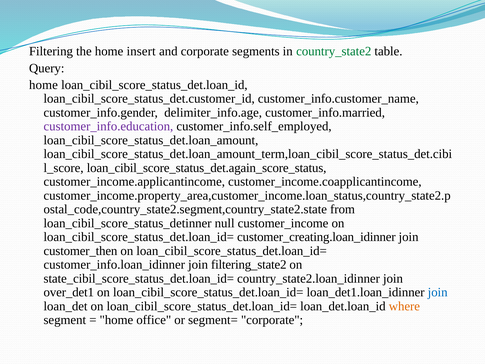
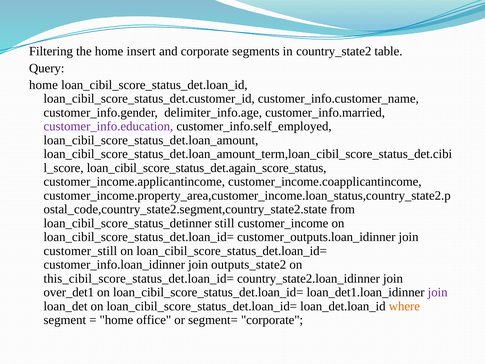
country_state2 colour: green -> black (334, 51)
null: null -> still (225, 223)
customer_creating.loan_idinner: customer_creating.loan_idinner -> customer_outputs.loan_idinner (316, 237)
customer_then: customer_then -> customer_still (80, 251)
filtering_state2: filtering_state2 -> outputs_state2 (249, 265)
state_cibil_score_status_det.loan_id=: state_cibil_score_status_det.loan_id= -> this_cibil_score_status_det.loan_id= (139, 278)
join colour: blue -> purple (438, 292)
